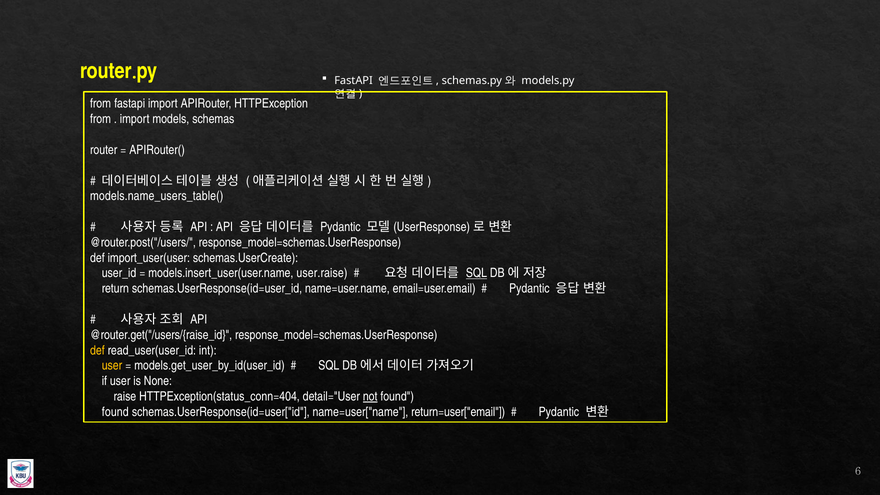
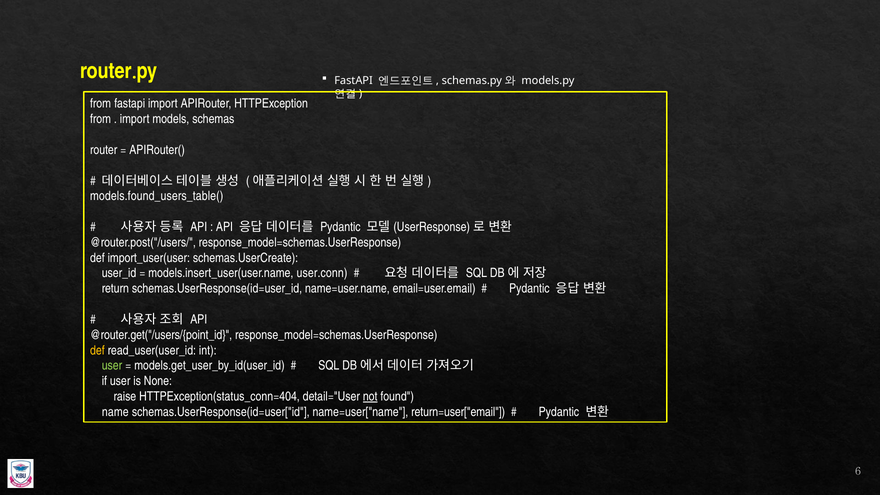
models.name_users_table(: models.name_users_table( -> models.found_users_table( (157, 196)
user.raise: user.raise -> user.conn (322, 273)
SQL underline: present -> none (476, 273)
@router.get("/users/{raise_id: @router.get("/users/{raise_id -> @router.get("/users/{point_id (161, 335)
user colour: yellow -> light green (112, 366)
found: found -> name (115, 412)
